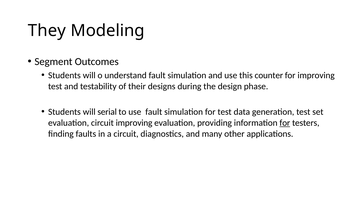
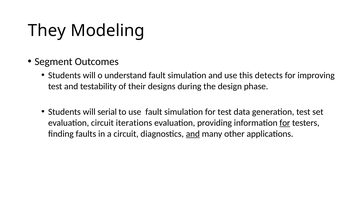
counter: counter -> detects (269, 75)
circuit improving: improving -> iterations (134, 123)
and underline: none -> present (193, 134)
